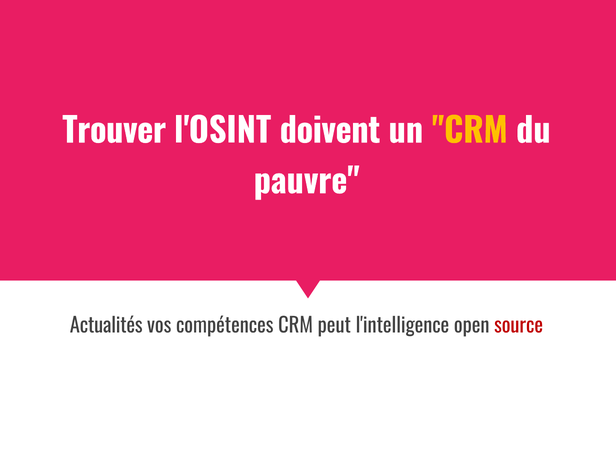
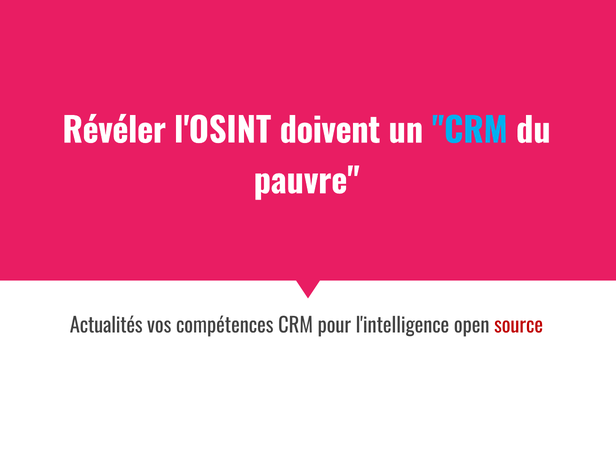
Trouver: Trouver -> Révéler (114, 131)
CRM colour: yellow -> light blue (470, 131)
peut: peut -> pour (334, 326)
